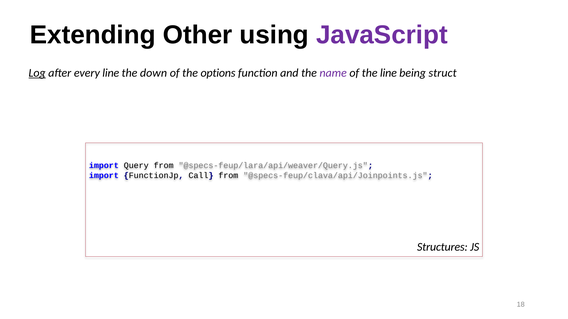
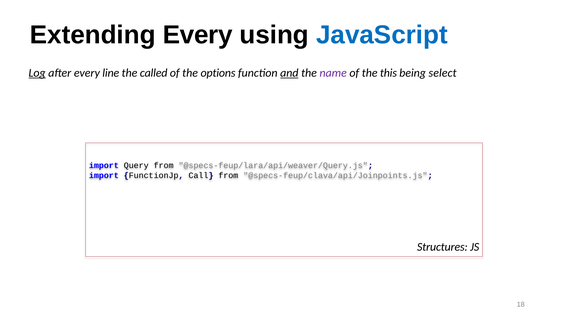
Extending Other: Other -> Every (198, 35)
JavaScript colour: purple -> blue (382, 35)
down: down -> called (154, 73)
and underline: none -> present (289, 73)
the line: line -> this (388, 73)
struct: struct -> select (443, 73)
